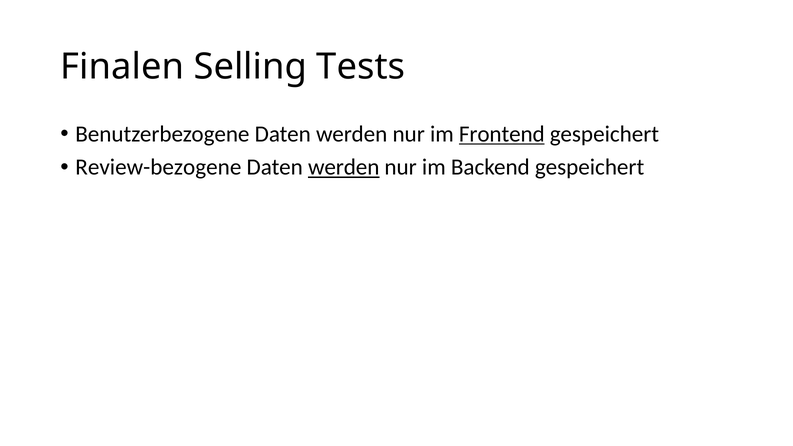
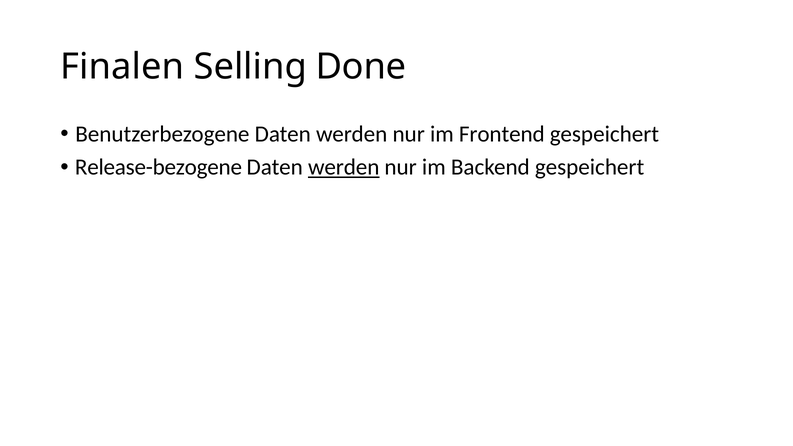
Tests: Tests -> Done (361, 67)
Frontend underline: present -> none (502, 134)
Review-bezogene: Review-bezogene -> Release-bezogene (158, 167)
